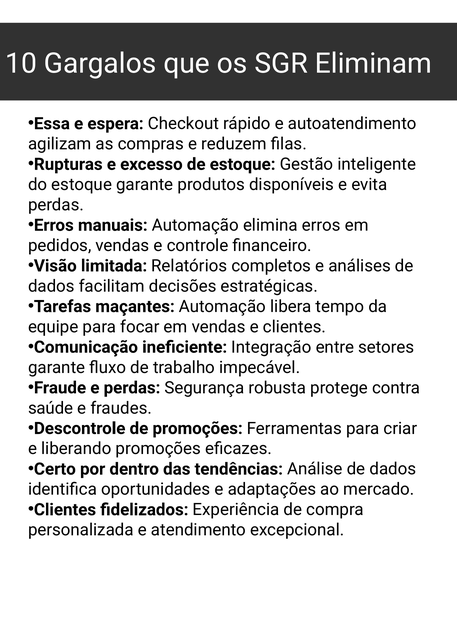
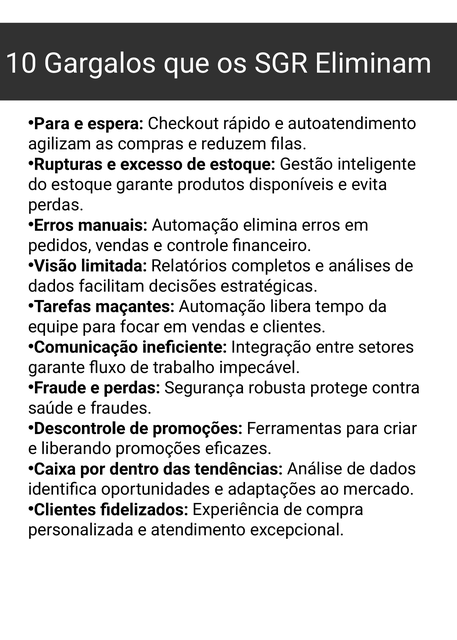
Essa: Essa -> Para (52, 124)
Certo: Certo -> Caixa (55, 469)
